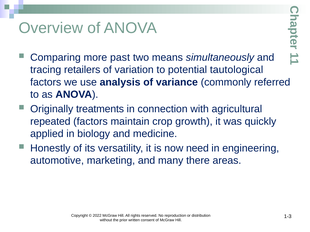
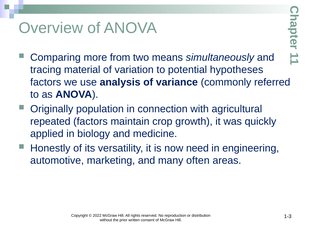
past: past -> from (120, 58)
retailers: retailers -> material (82, 70)
tautological: tautological -> hypotheses (237, 70)
treatments: treatments -> population (100, 109)
there: there -> often (198, 161)
